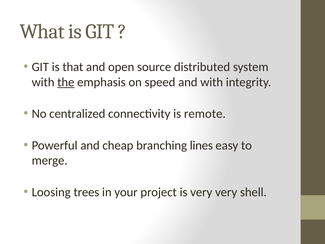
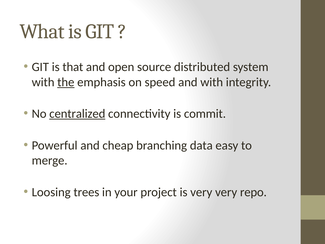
centralized underline: none -> present (77, 114)
remote: remote -> commit (205, 114)
lines: lines -> data (201, 145)
shell: shell -> repo (253, 192)
